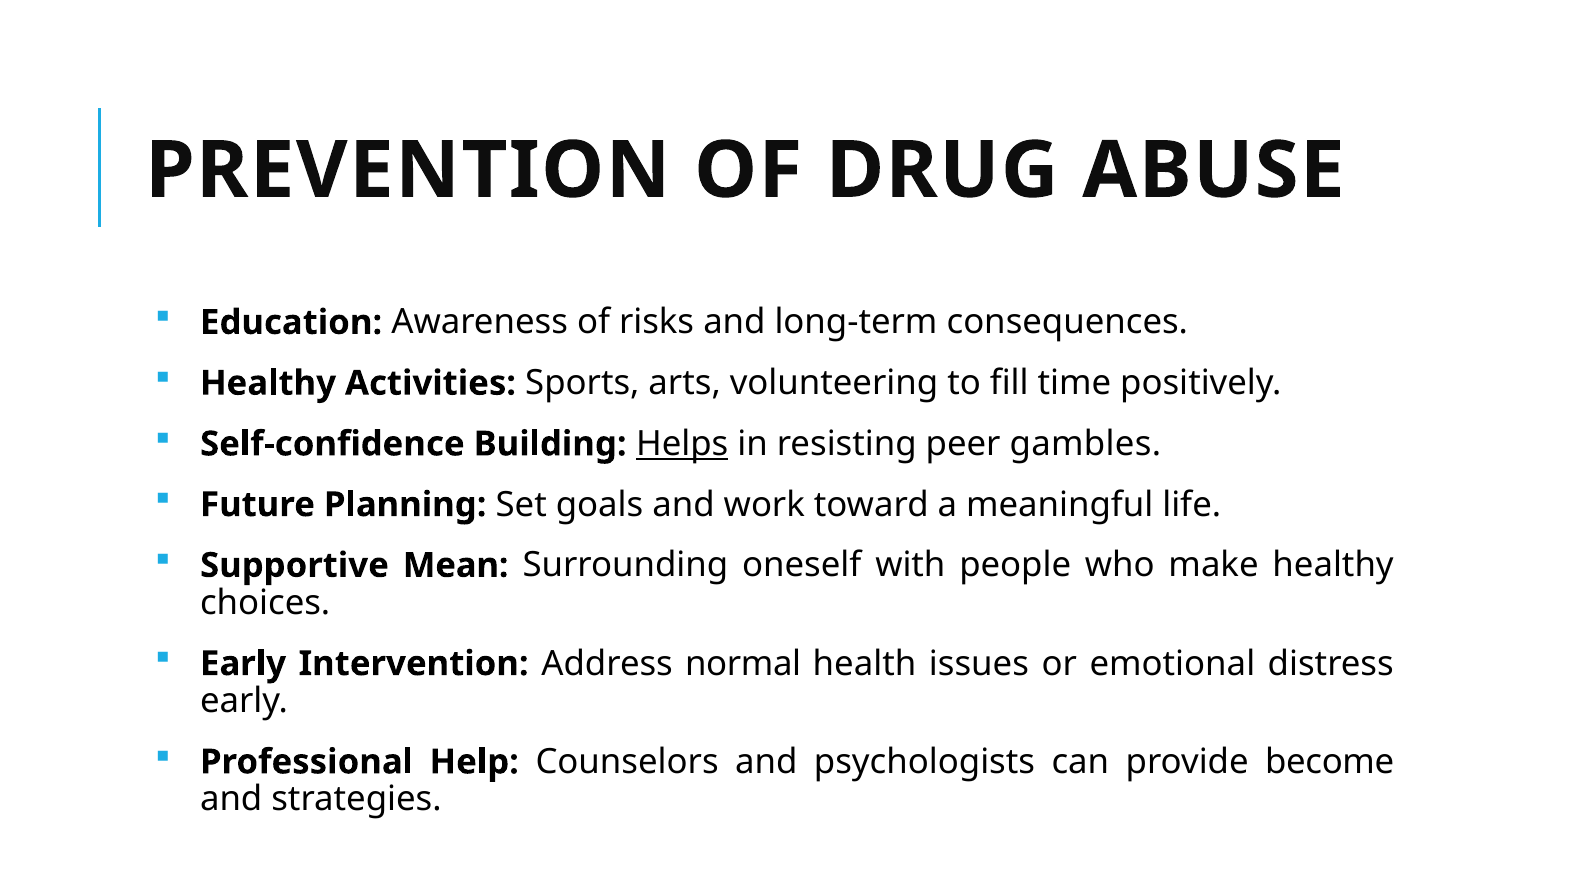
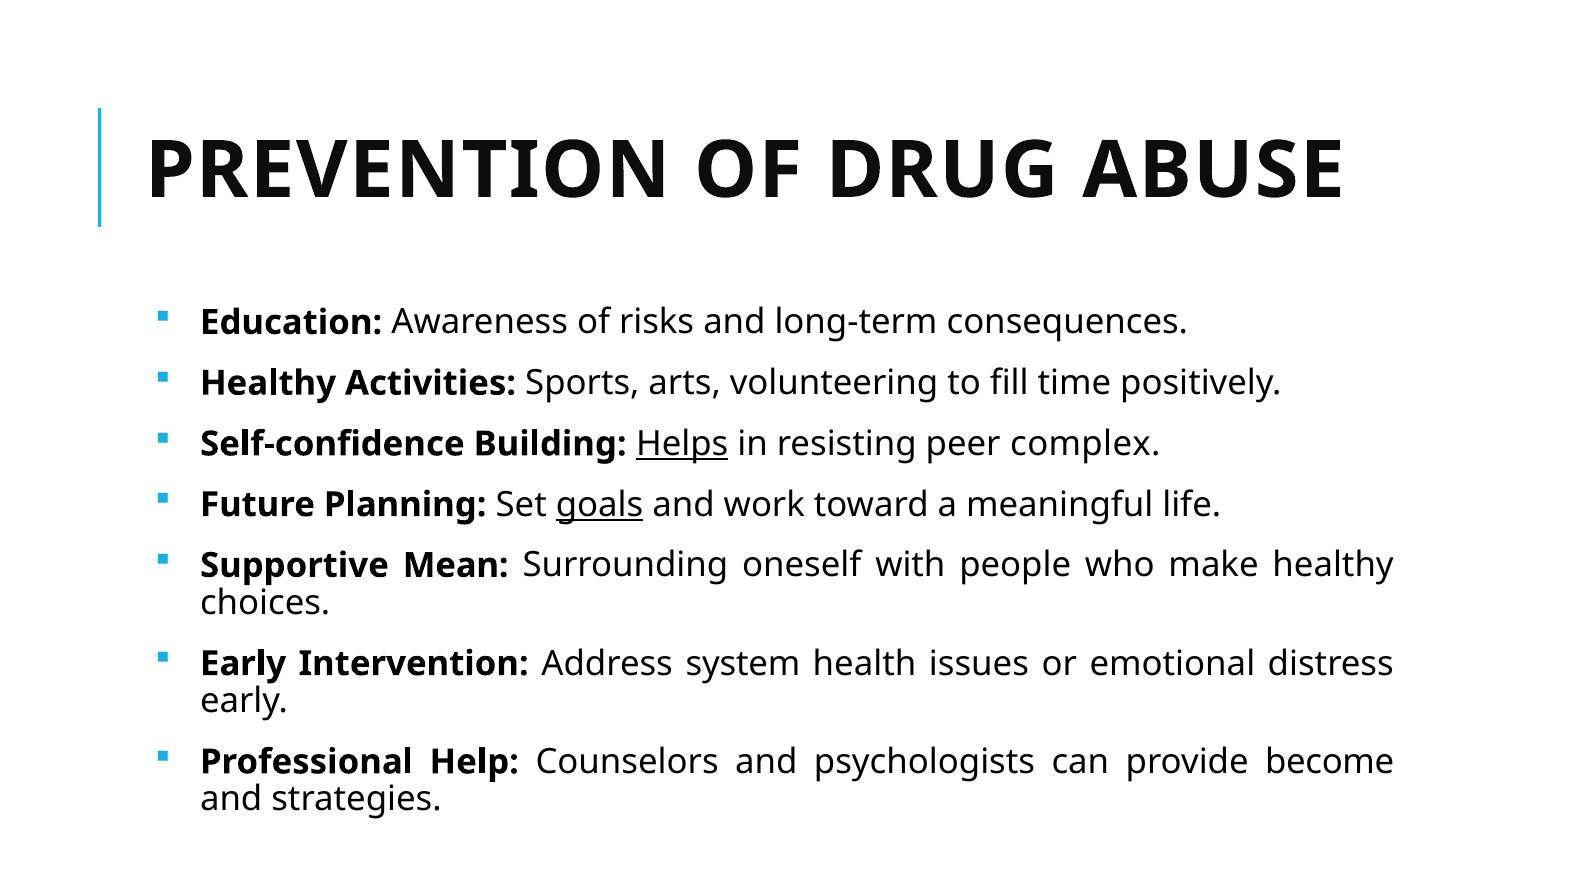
gambles: gambles -> complex (1085, 444)
goals underline: none -> present (600, 505)
normal: normal -> system (743, 664)
